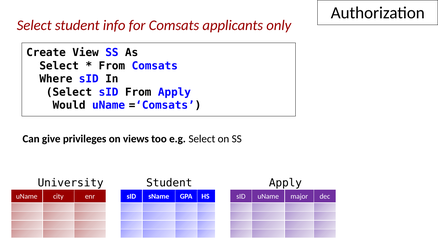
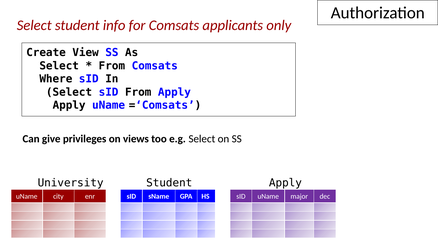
Would: Would -> Apply (69, 105)
